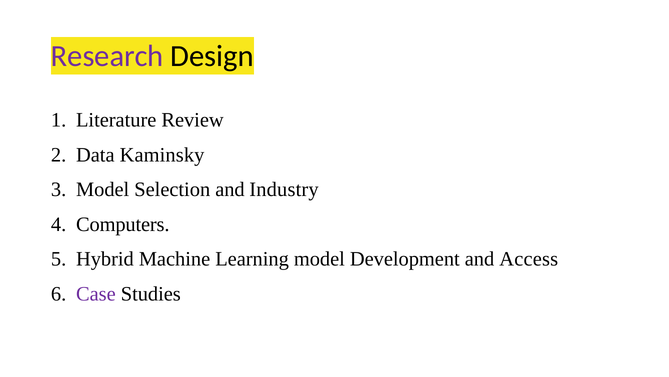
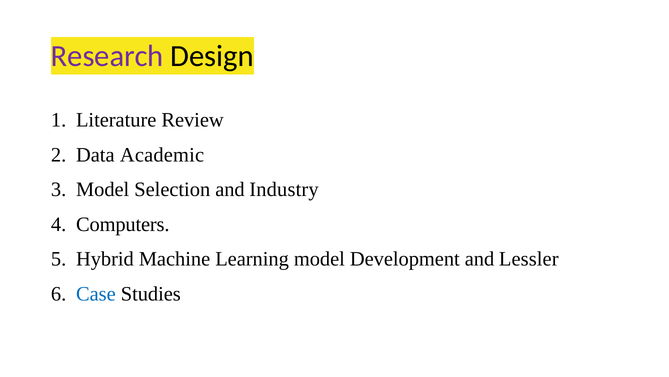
Kaminsky: Kaminsky -> Academic (162, 155)
Access: Access -> Lessler (529, 259)
Case colour: purple -> blue (96, 293)
